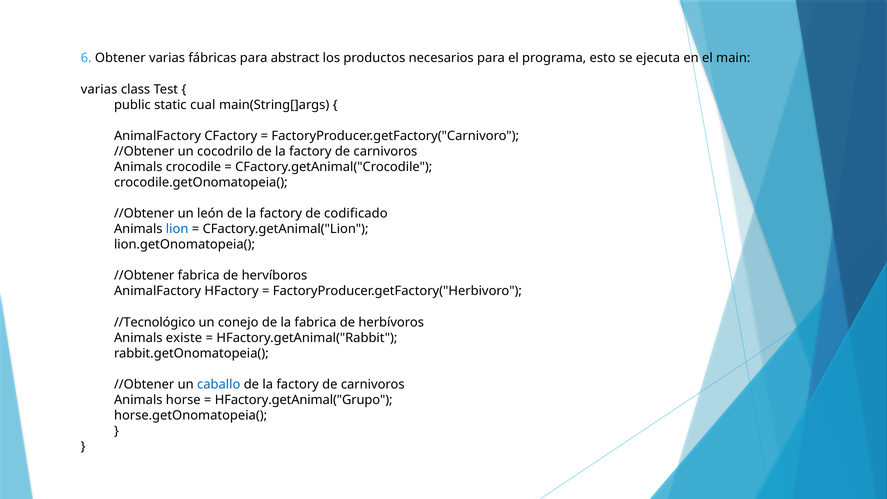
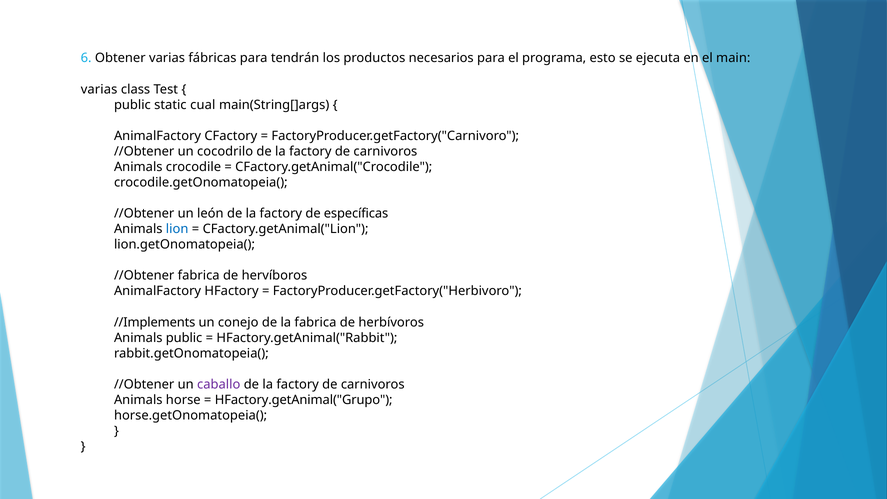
abstract: abstract -> tendrán (295, 58)
codificado: codificado -> específicas (356, 214)
//Tecnológico: //Tecnológico -> //Implements (155, 322)
Animals existe: existe -> public (184, 338)
caballo colour: blue -> purple (219, 384)
